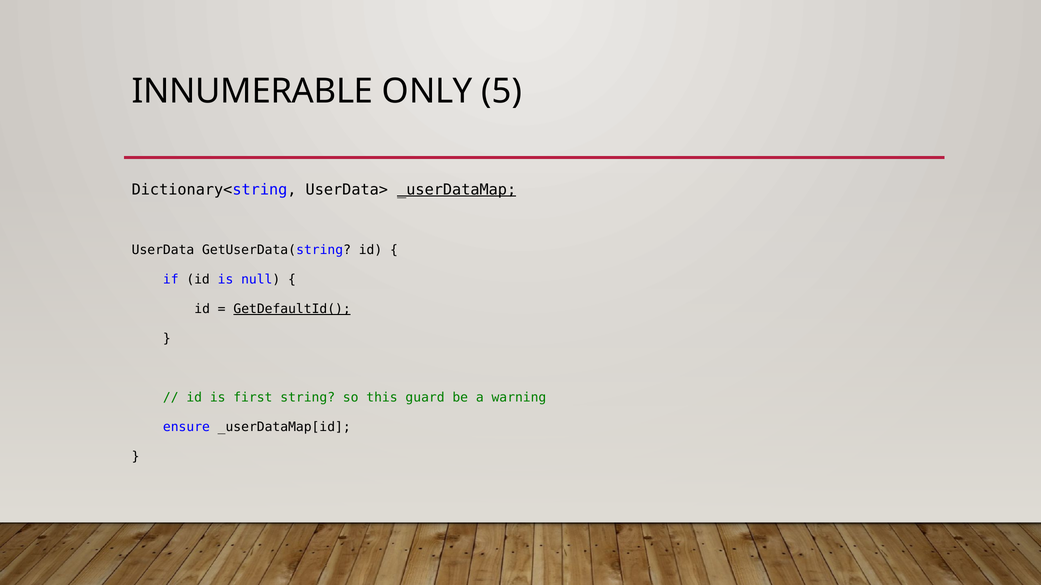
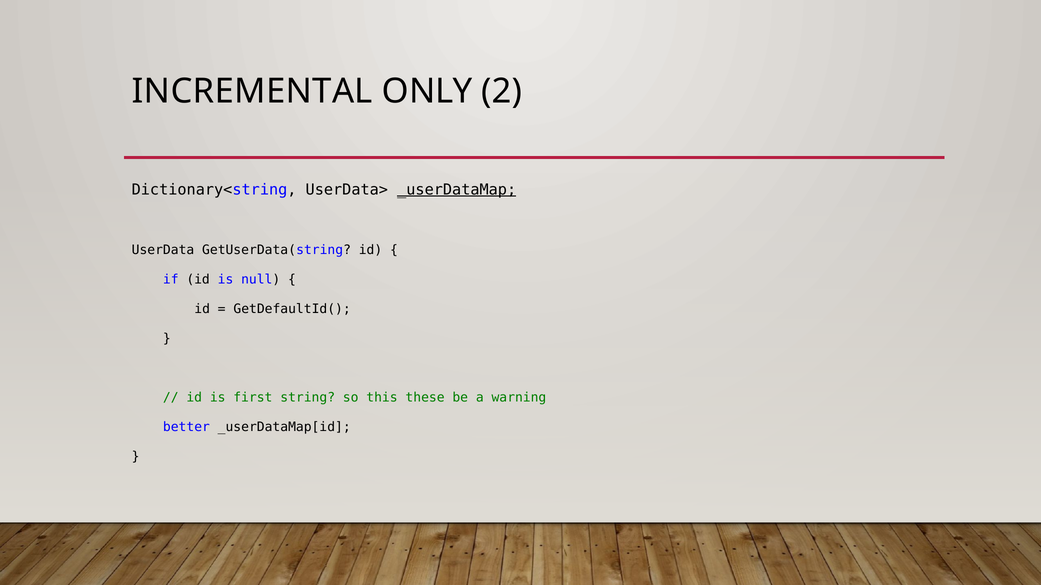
INNUMERABLE: INNUMERABLE -> INCREMENTAL (252, 91)
5: 5 -> 2 (502, 91)
GetDefaultId( underline: present -> none (292, 309)
guard: guard -> these (425, 398)
ensure: ensure -> better (186, 428)
